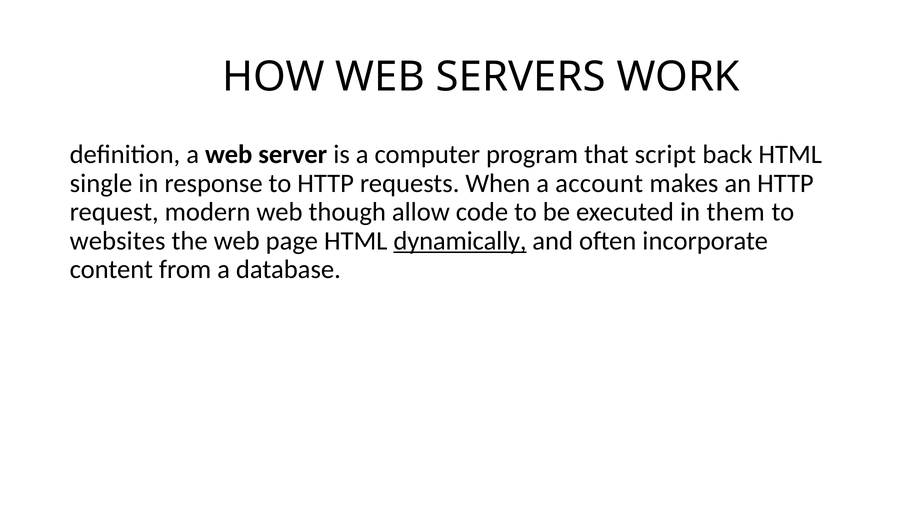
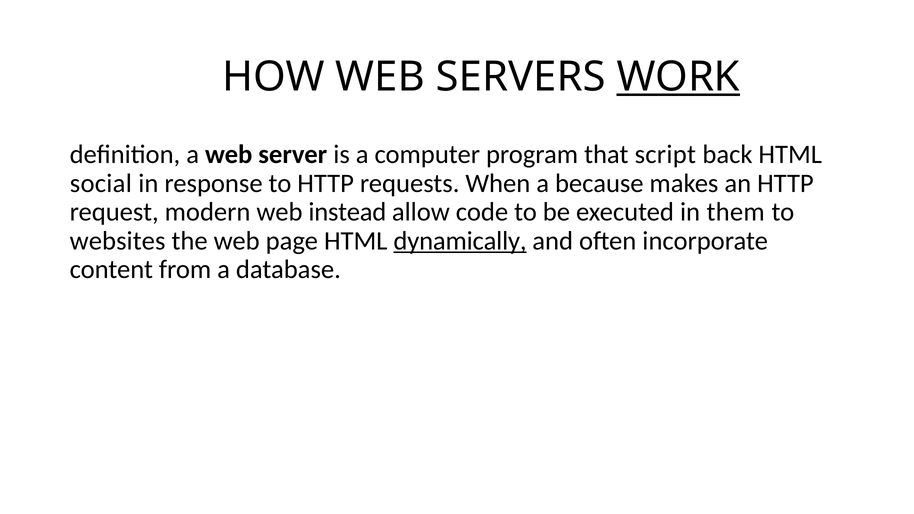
WORK underline: none -> present (678, 77)
single: single -> social (101, 183)
account: account -> because (599, 183)
though: though -> instead (347, 212)
